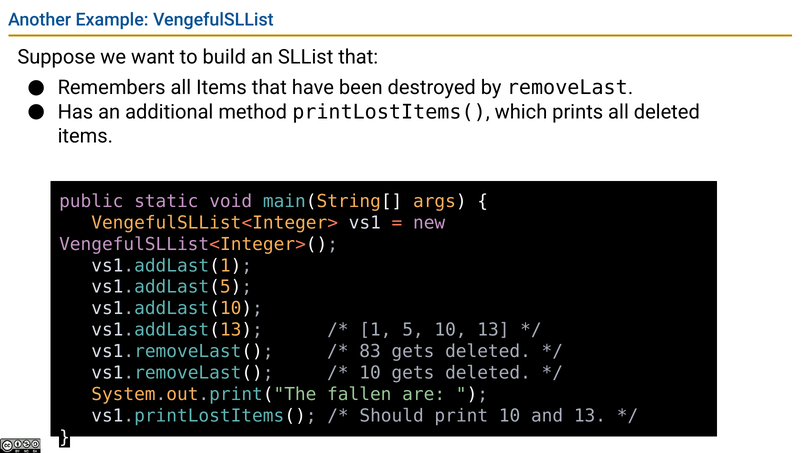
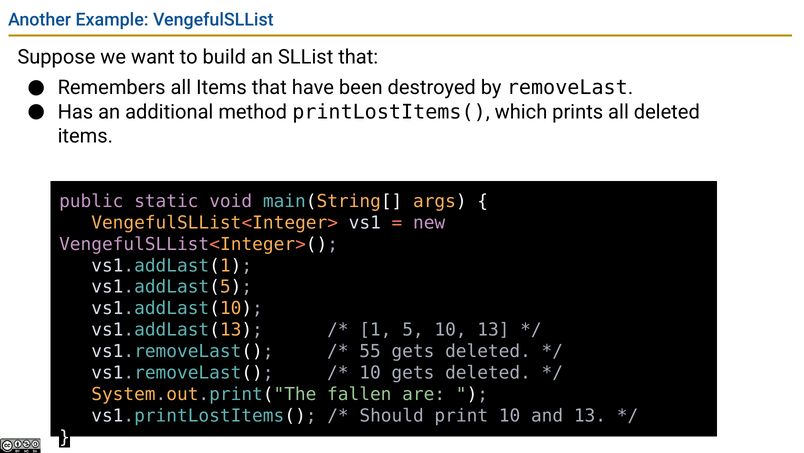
83: 83 -> 55 (370, 351)
